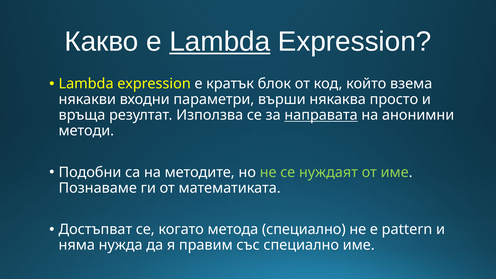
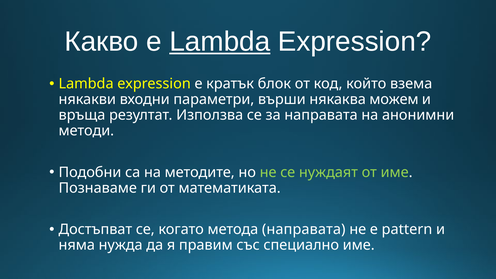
просто: просто -> можем (394, 99)
направата underline: present -> none (321, 115)
метода специално: специално -> направата (304, 230)
